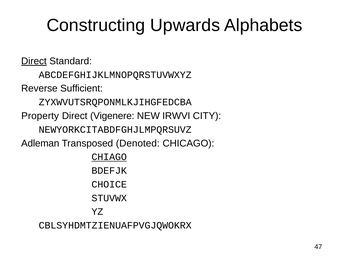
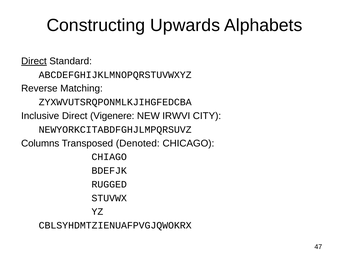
Sufficient: Sufficient -> Matching (82, 89)
Property: Property -> Inclusive (40, 116)
Adleman: Adleman -> Columns (40, 143)
CHIAGO underline: present -> none (109, 157)
CHOICE: CHOICE -> RUGGED (109, 184)
